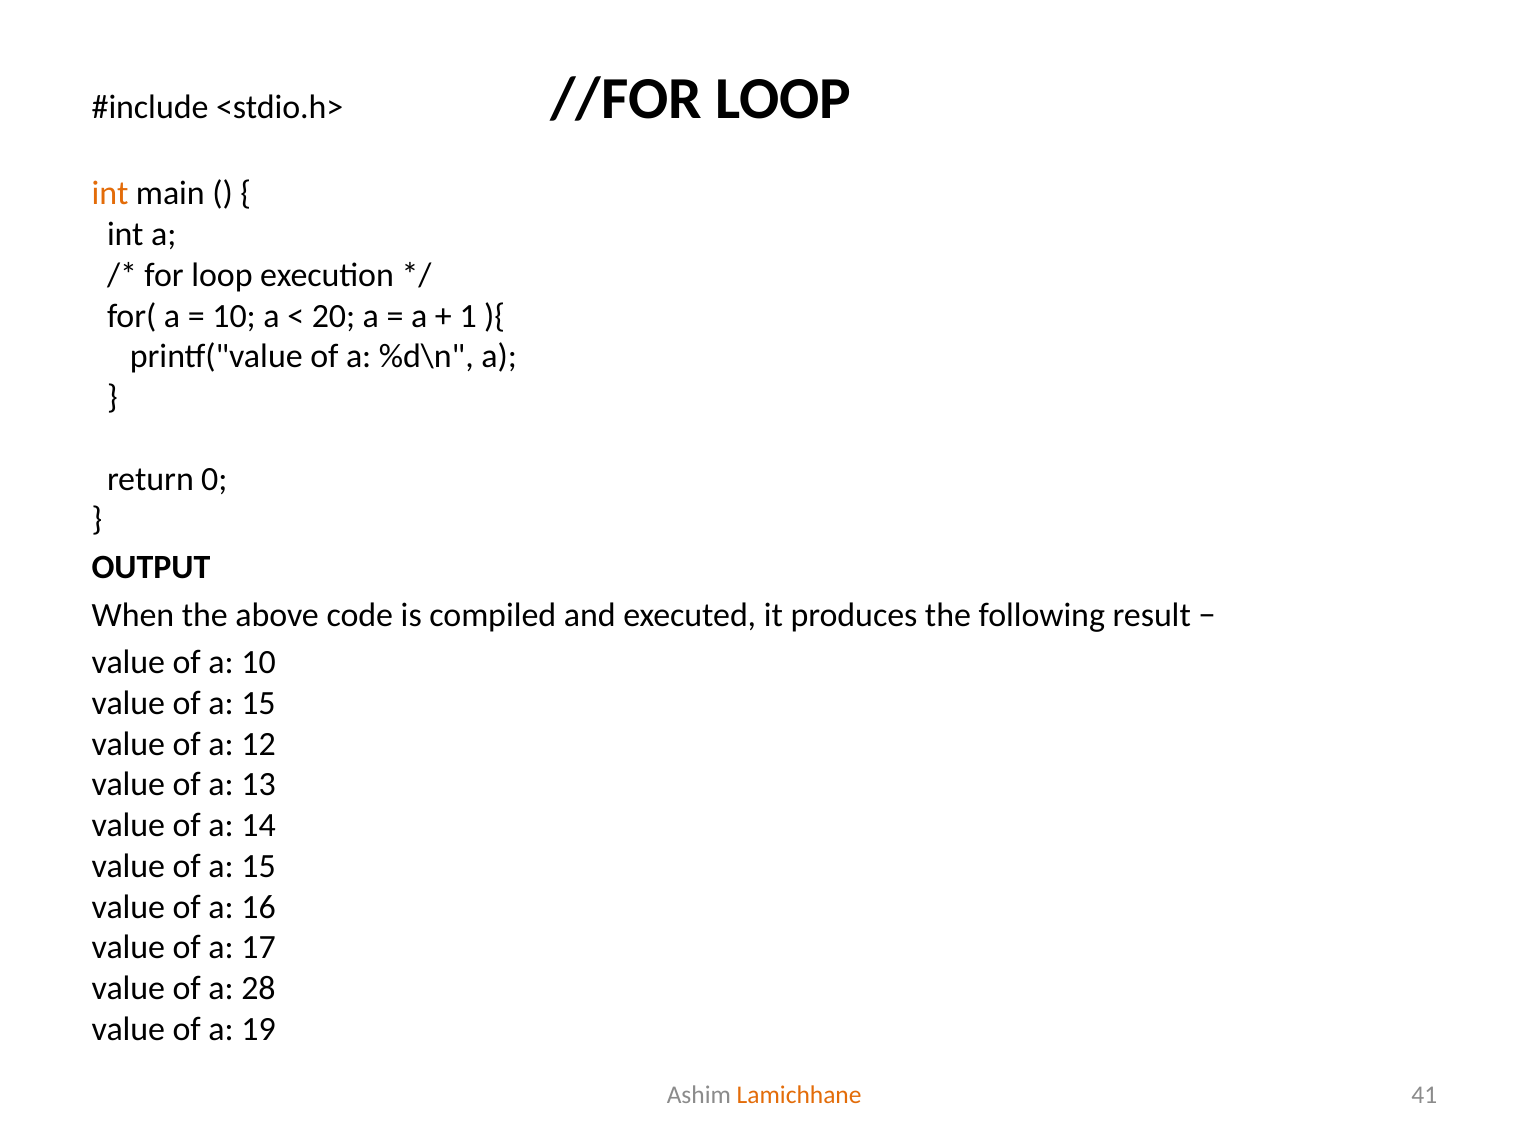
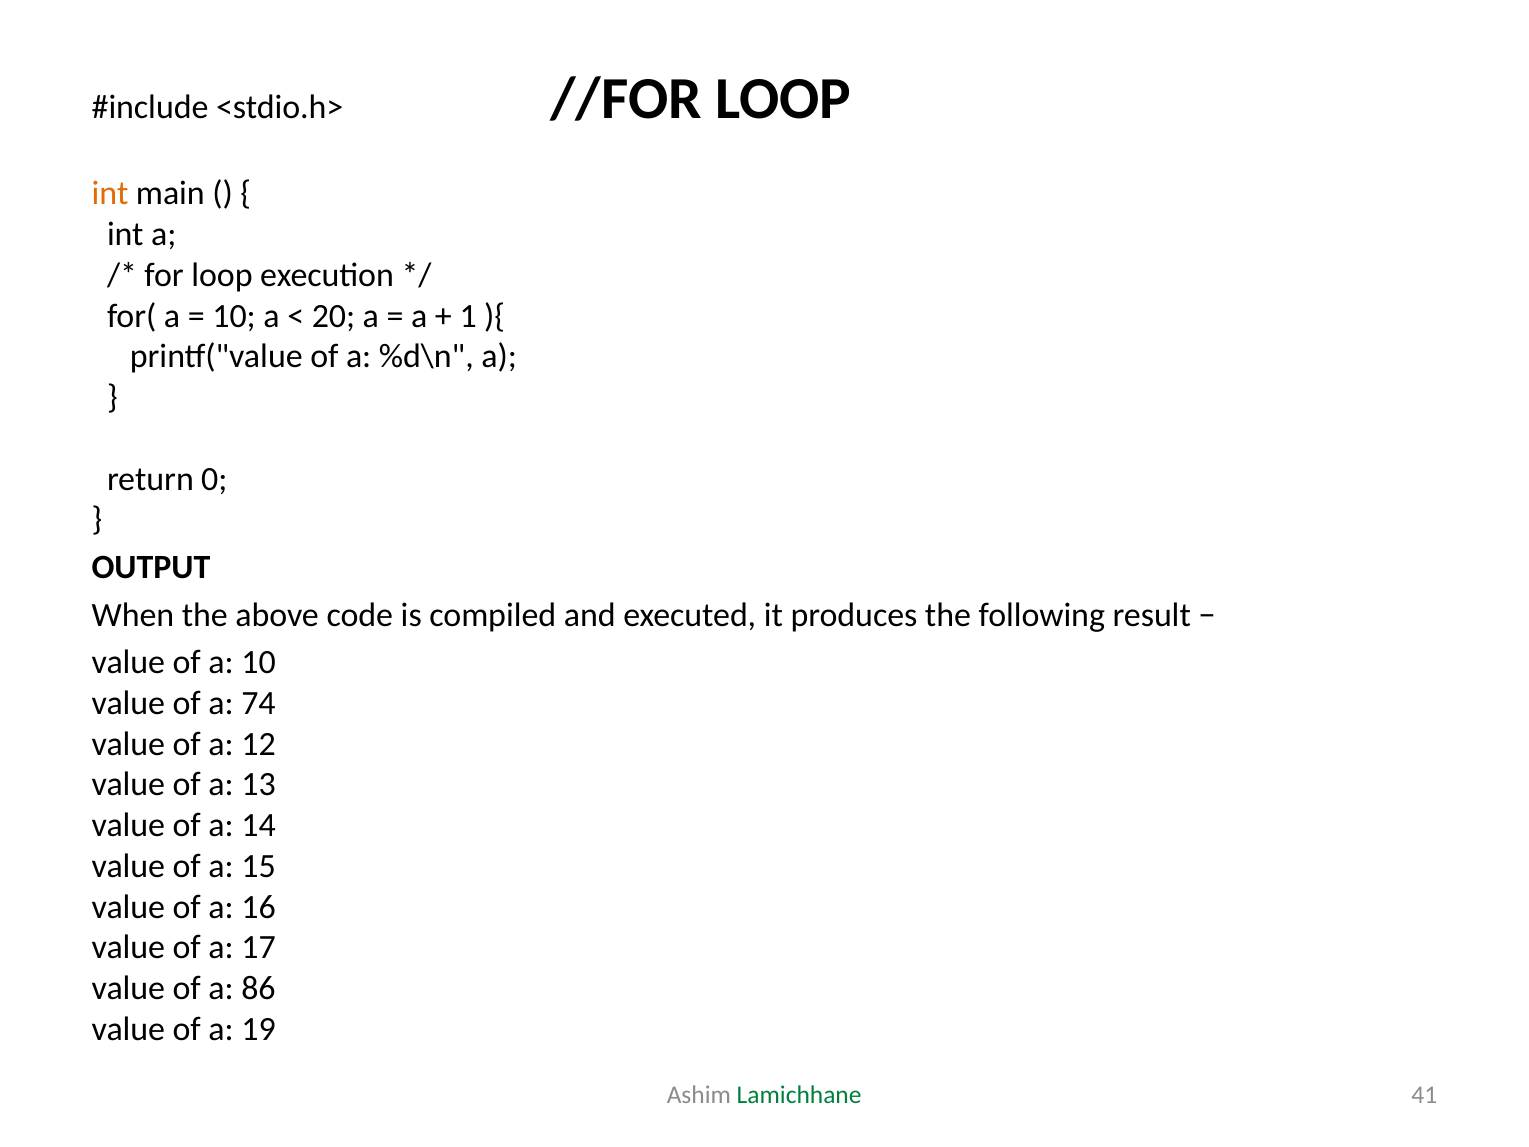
15: 15 -> 74 (258, 703)
28: 28 -> 86 (258, 988)
Lamichhane colour: orange -> green (799, 1095)
